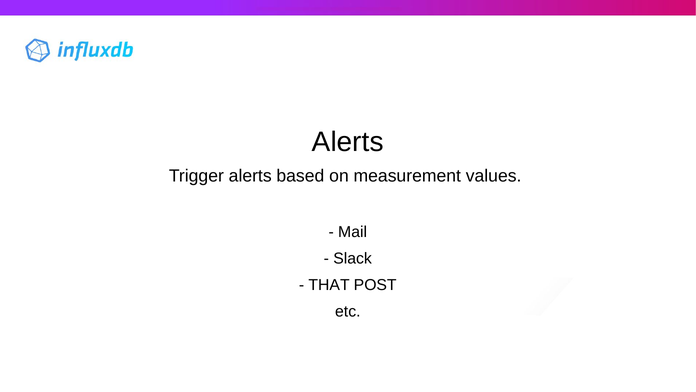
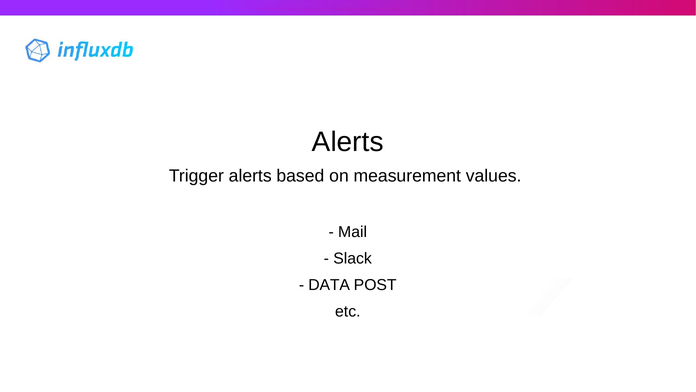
THAT: THAT -> DATA (329, 285)
